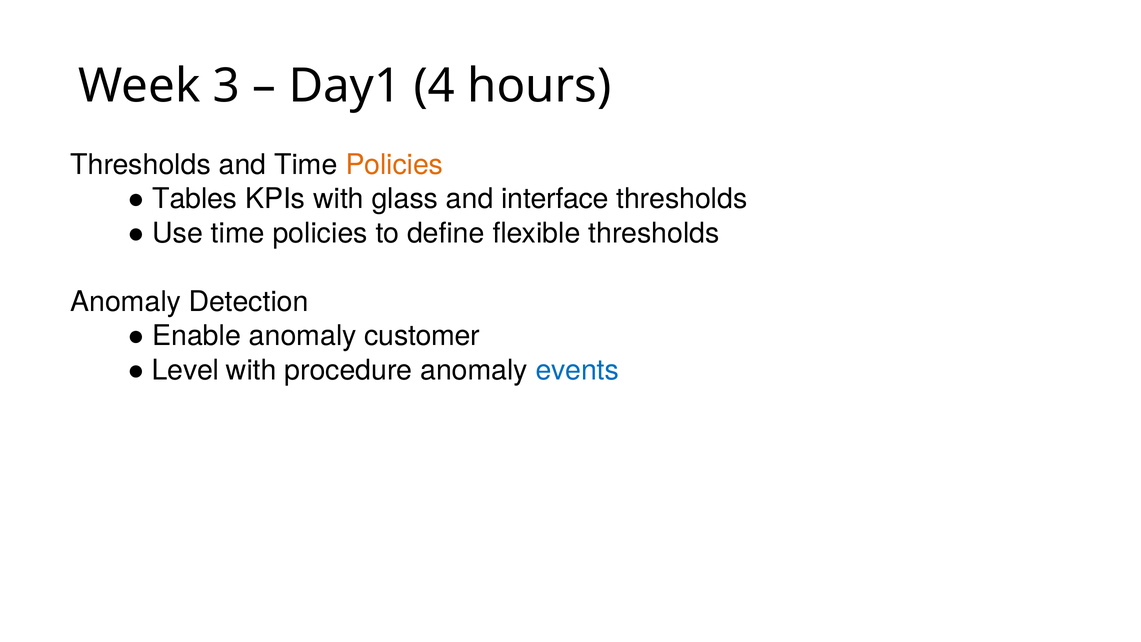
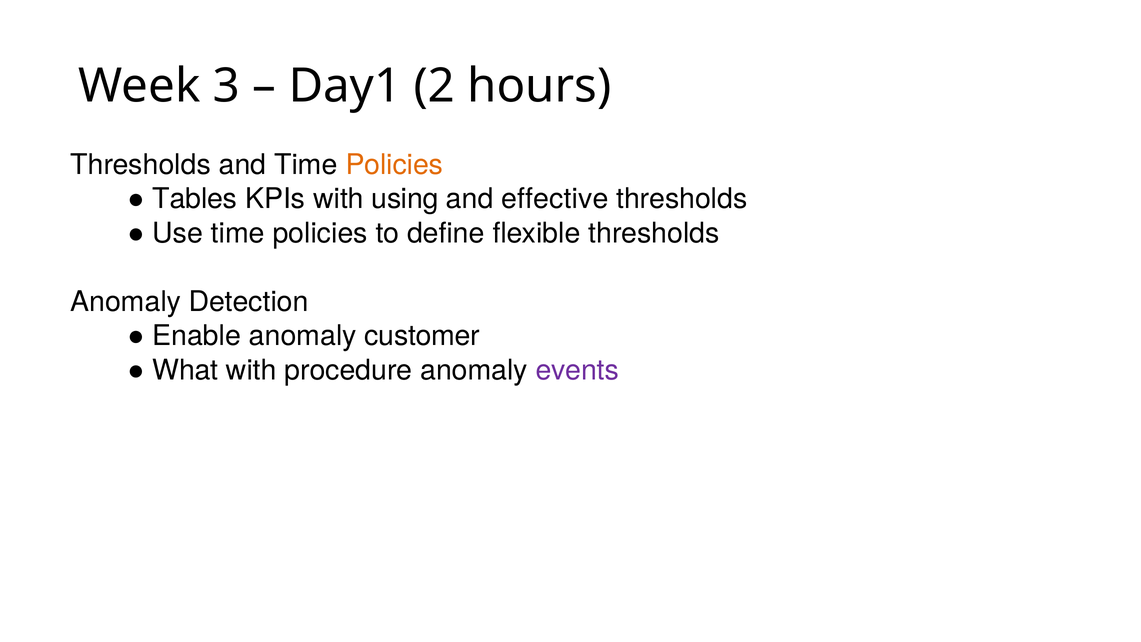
4: 4 -> 2 (434, 86)
glass: glass -> using (405, 199)
interface: interface -> effective (555, 199)
Level: Level -> What (185, 370)
events colour: blue -> purple (577, 370)
